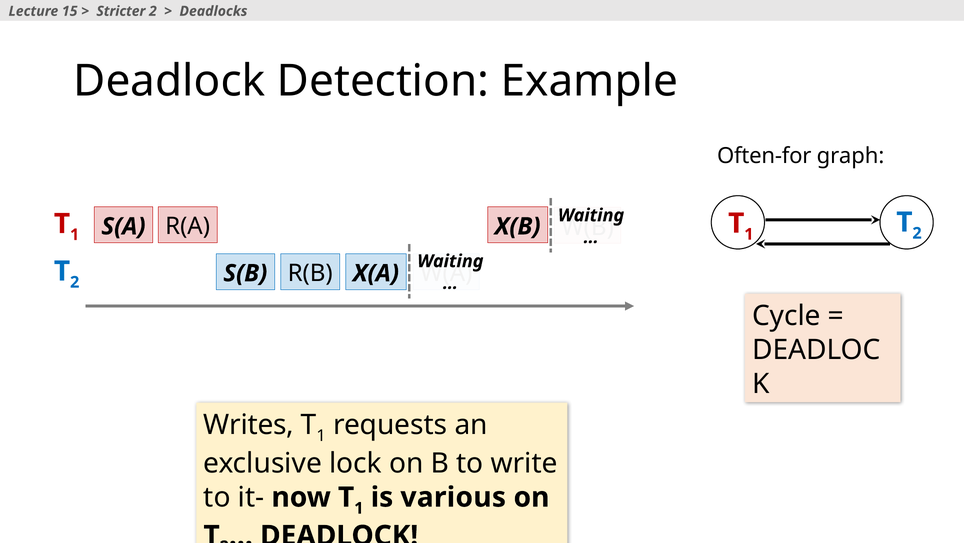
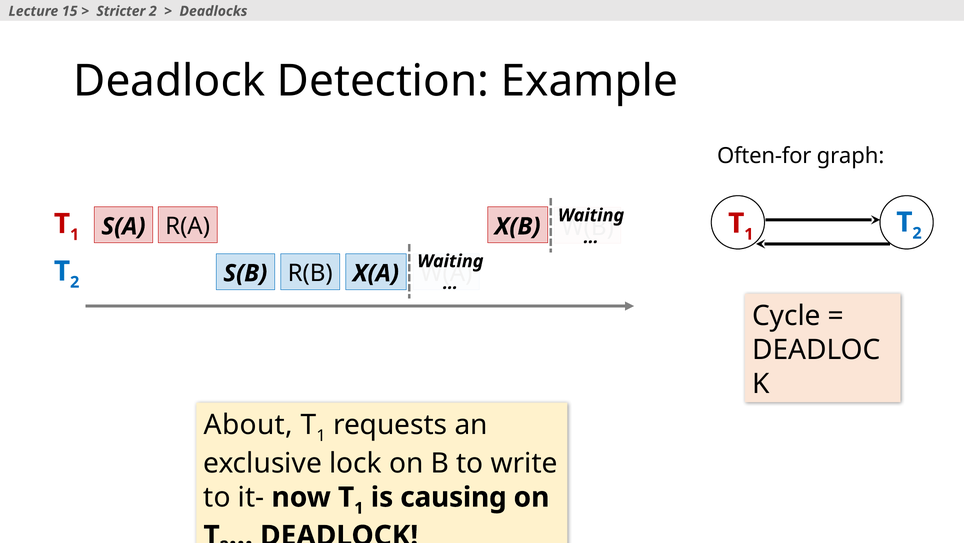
Writes: Writes -> About (248, 424)
various: various -> causing (454, 497)
